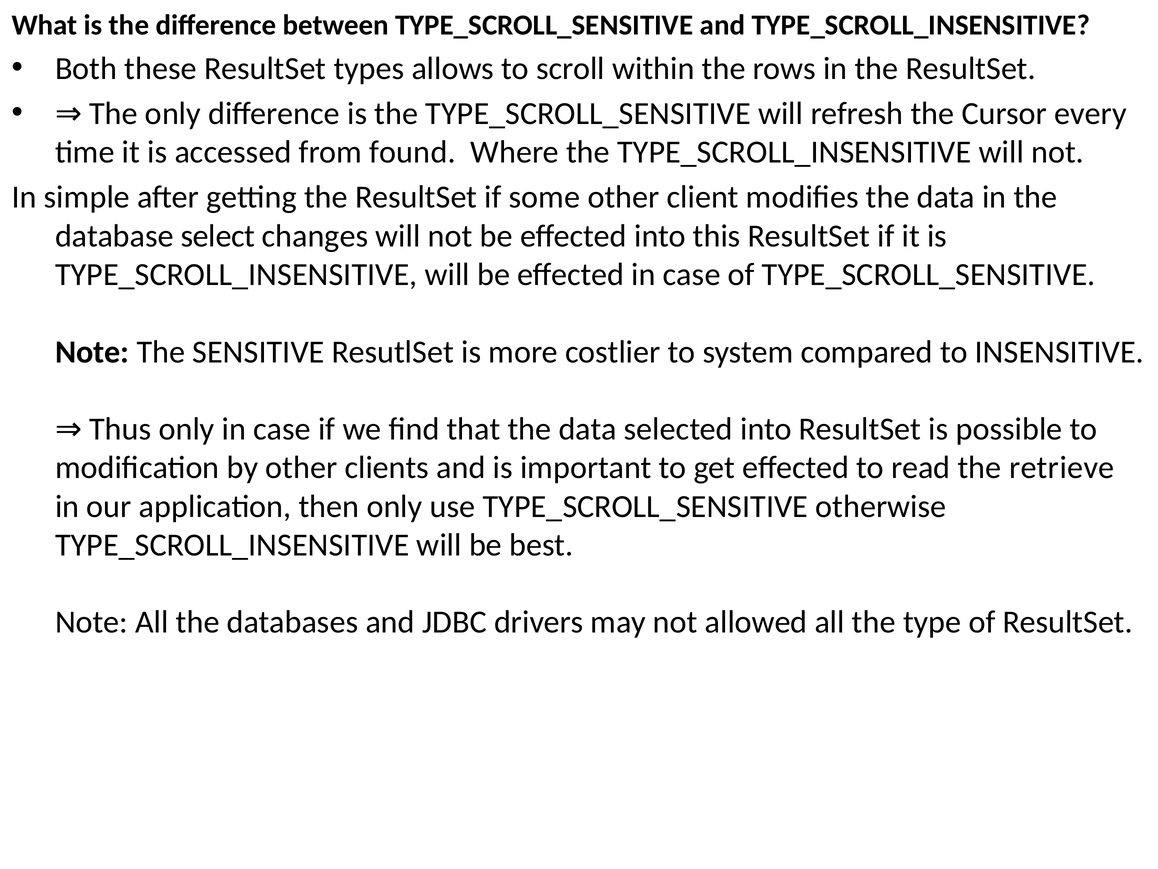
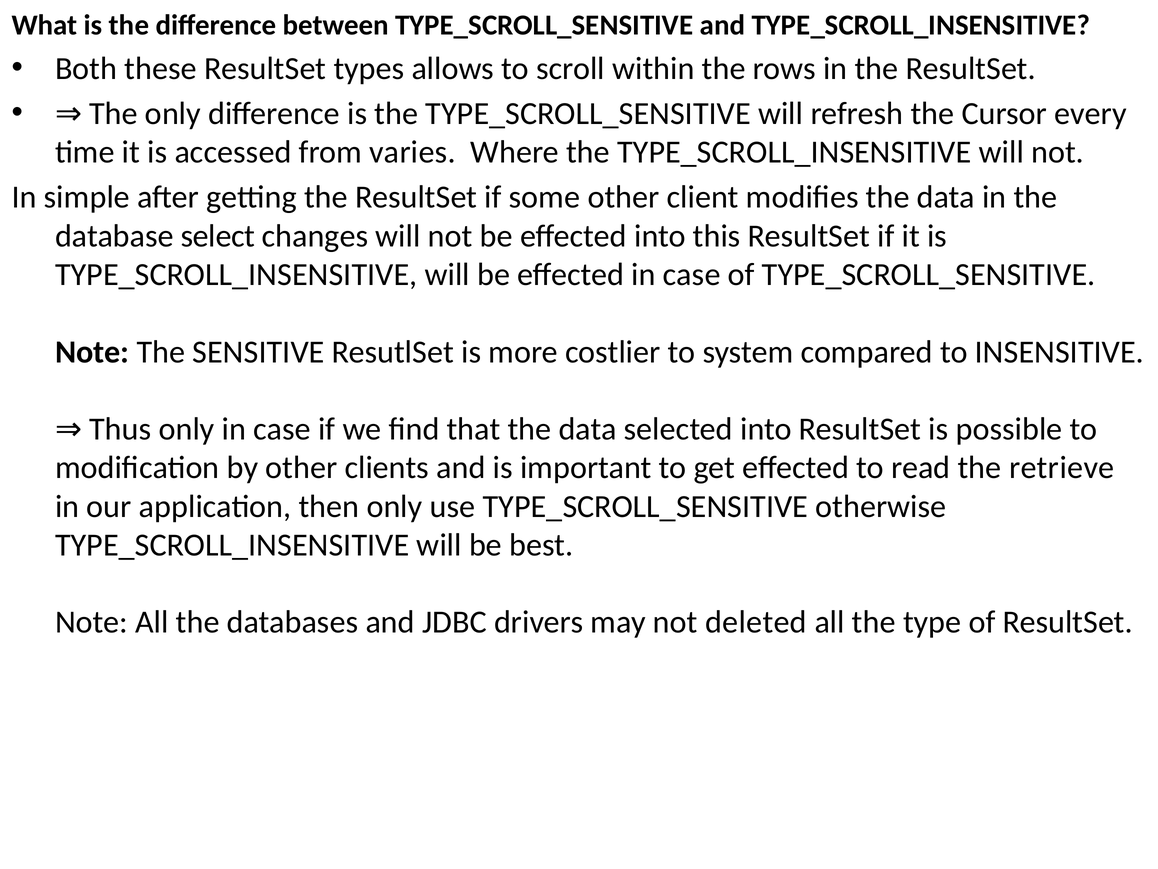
found: found -> varies (412, 152)
allowed: allowed -> deleted (756, 622)
